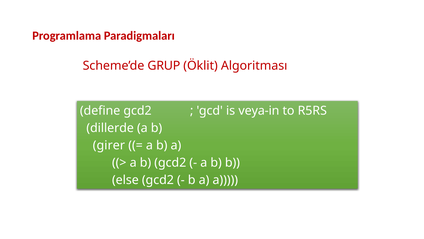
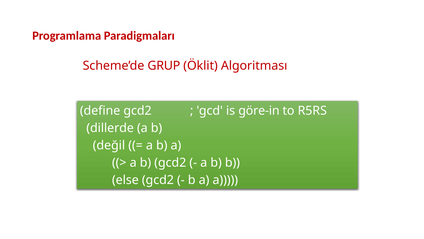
veya-in: veya-in -> göre-in (259, 111)
girer: girer -> değil (109, 145)
